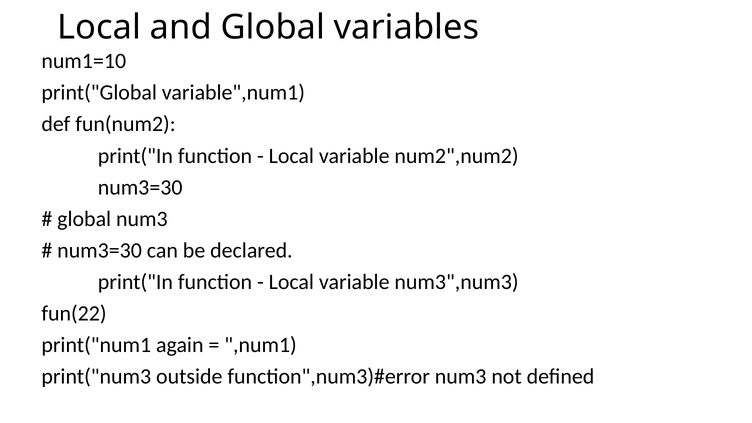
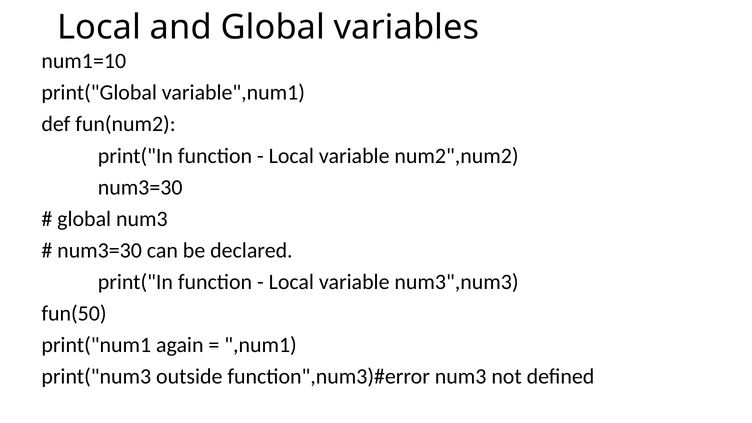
fun(22: fun(22 -> fun(50 (74, 313)
